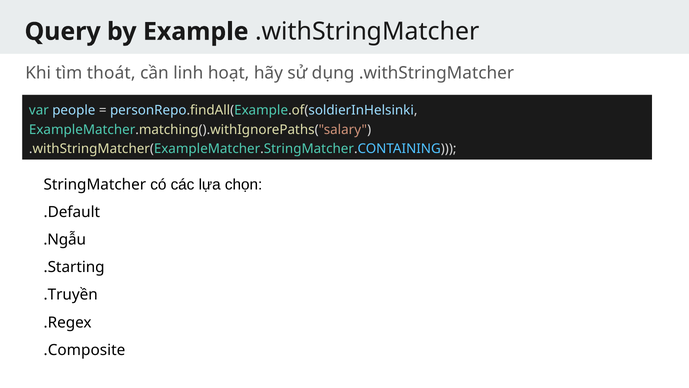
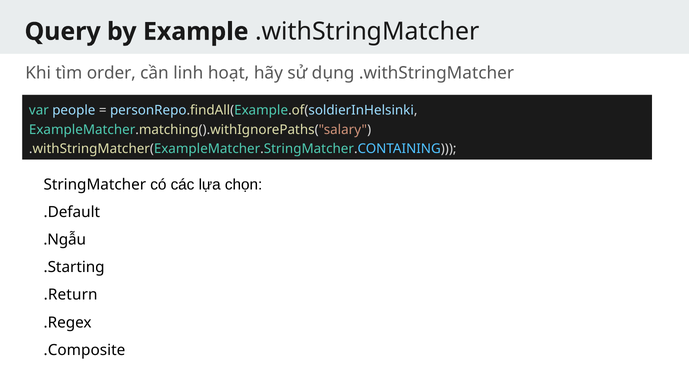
thoát: thoát -> order (111, 73)
.Truyền: .Truyền -> .Return (71, 295)
